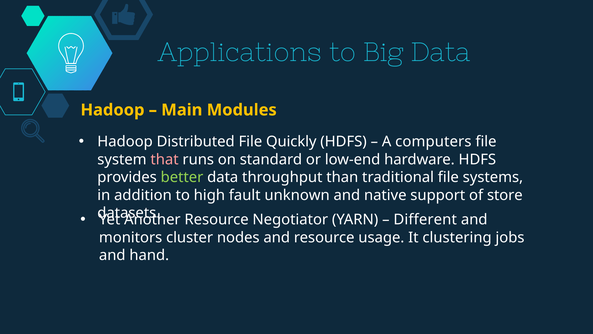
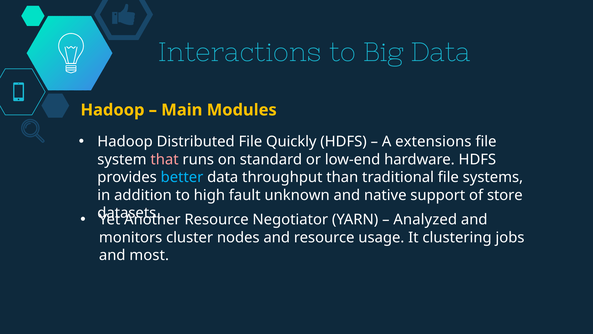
Applications: Applications -> Interactions (240, 53)
computers: computers -> extensions (433, 142)
better colour: light green -> light blue (182, 177)
Different: Different -> Analyzed (425, 219)
hand: hand -> most (149, 255)
